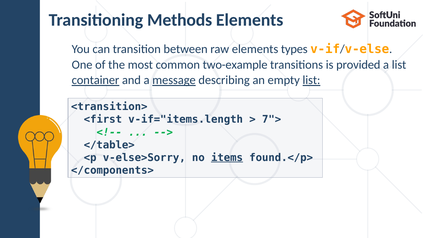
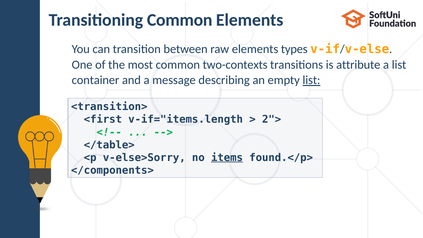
Transitioning Methods: Methods -> Common (180, 20)
two-example: two-example -> two-contexts (235, 65)
provided: provided -> attribute (358, 65)
container underline: present -> none (96, 80)
message underline: present -> none (174, 80)
7">: 7"> -> 2"> (272, 120)
